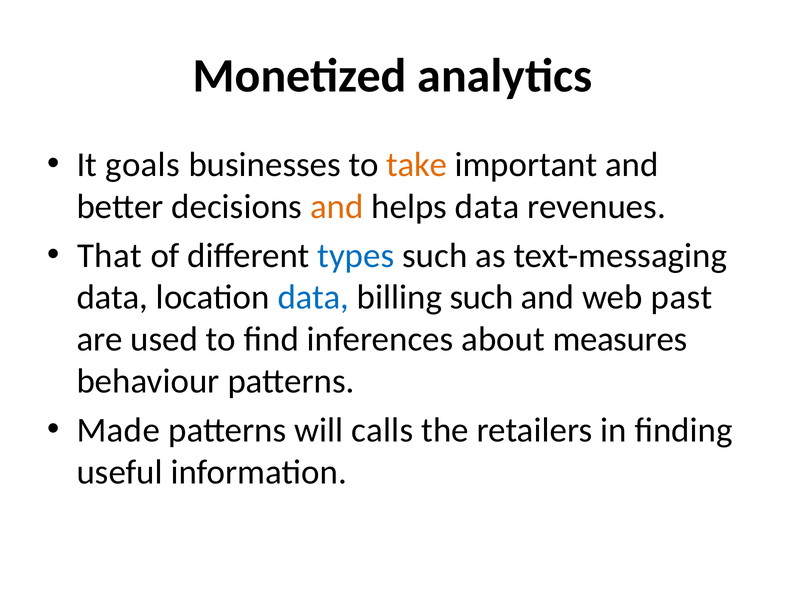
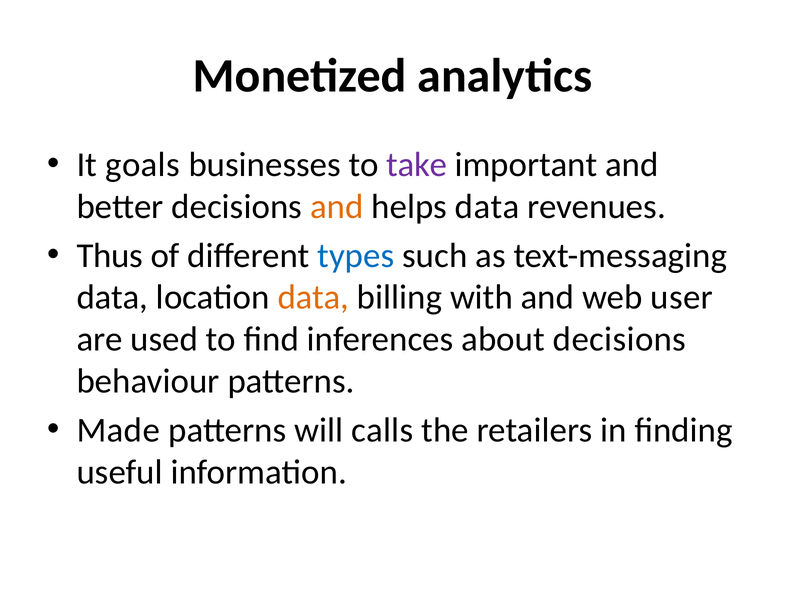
take colour: orange -> purple (417, 165)
That: That -> Thus (110, 256)
data colour: blue -> orange (313, 298)
billing such: such -> with (481, 298)
past: past -> user (682, 298)
about measures: measures -> decisions (620, 340)
